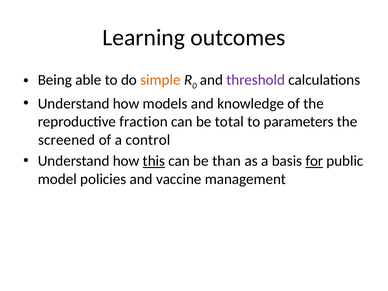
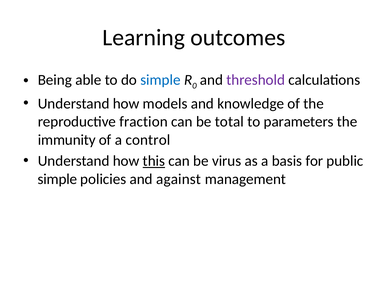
simple colour: orange -> blue (160, 80)
screened: screened -> immunity (67, 140)
than: than -> virus (227, 161)
for underline: present -> none (314, 161)
model: model -> simple (57, 179)
vaccine: vaccine -> against (179, 179)
